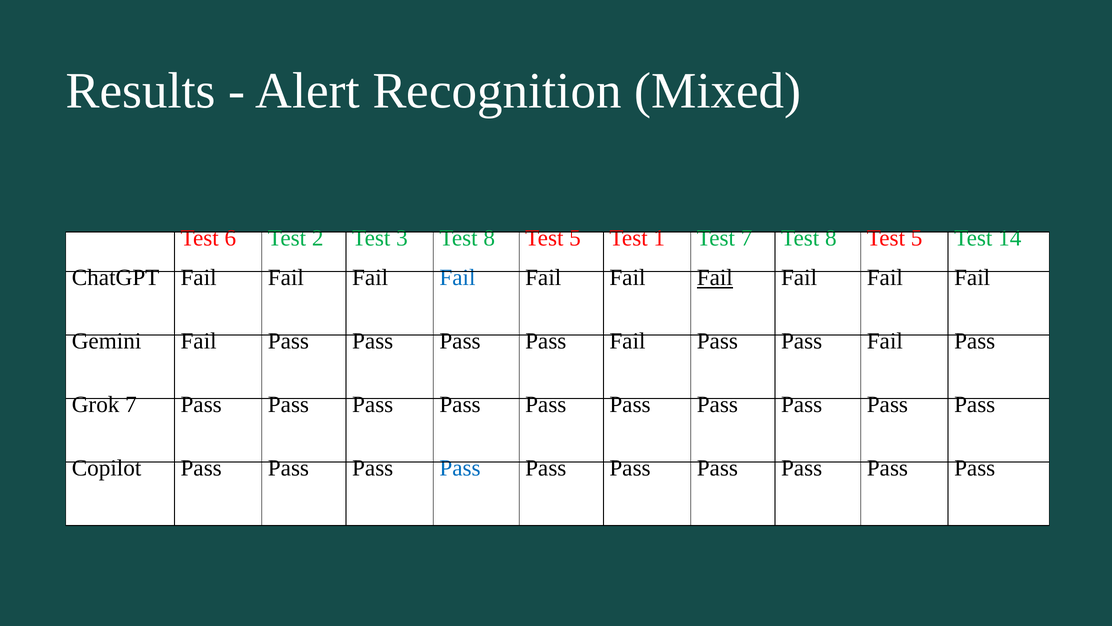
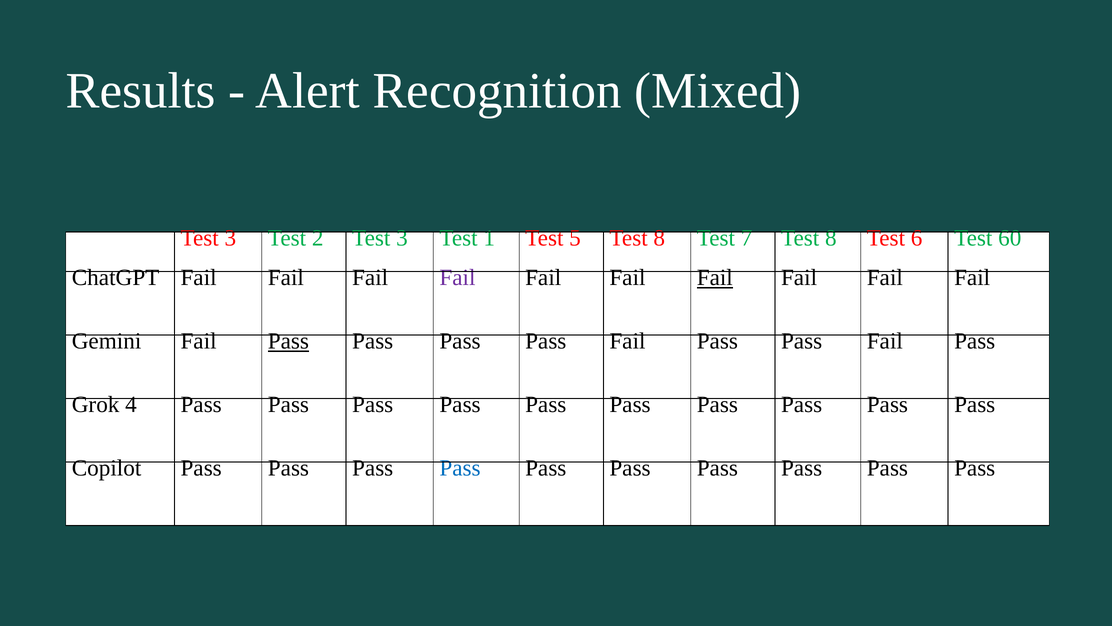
6: 6 -> 3 (230, 238)
3 Test 8: 8 -> 1 (489, 238)
5 Test 1: 1 -> 8 (659, 238)
5: 5 -> 6 (917, 238)
14: 14 -> 60 (1010, 238)
Fail colour: blue -> purple (457, 278)
Pass underline: none -> present (288, 341)
Grok 7: 7 -> 4 (131, 404)
